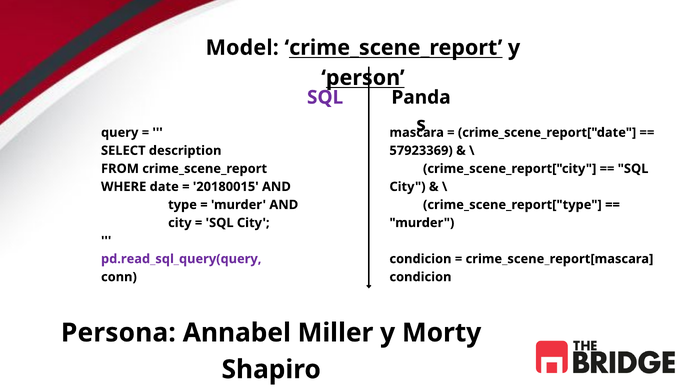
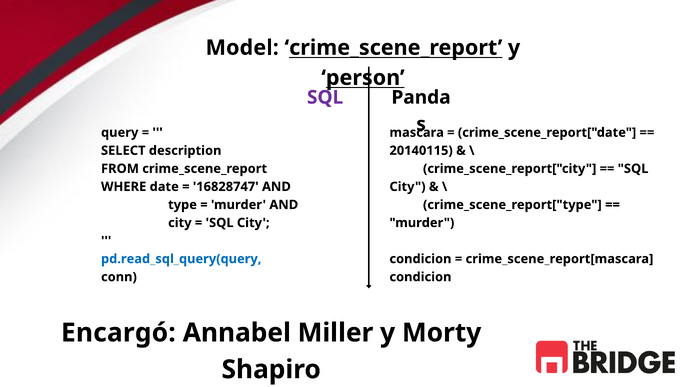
57923369: 57923369 -> 20140115 (421, 151)
20180015: 20180015 -> 16828747 (226, 187)
pd.read_sql_query(query colour: purple -> blue (181, 259)
Persona: Persona -> Encargó (118, 333)
